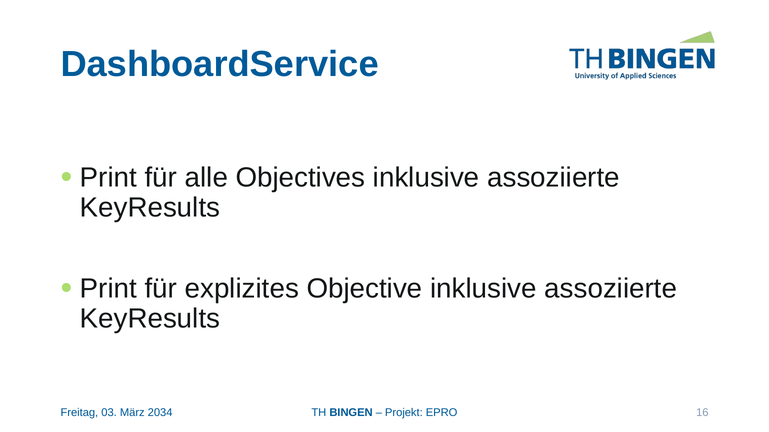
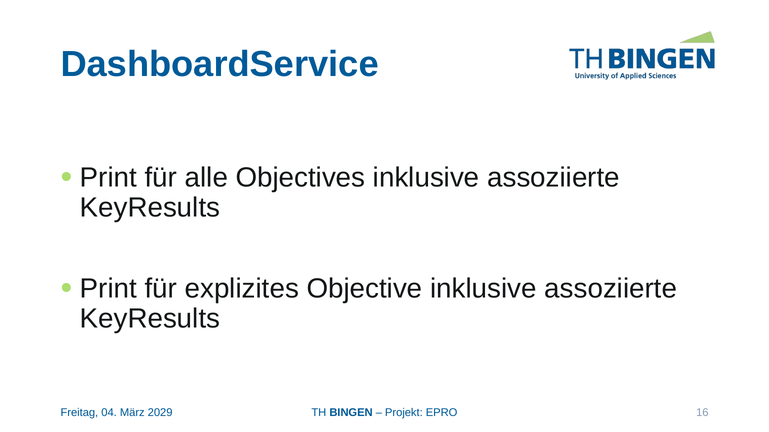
03: 03 -> 04 (109, 413)
2034: 2034 -> 2029 (160, 413)
